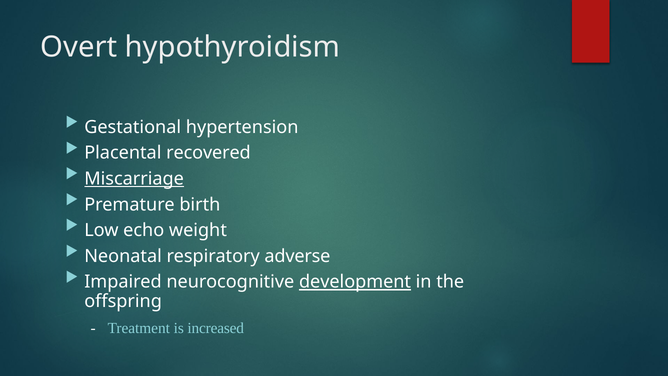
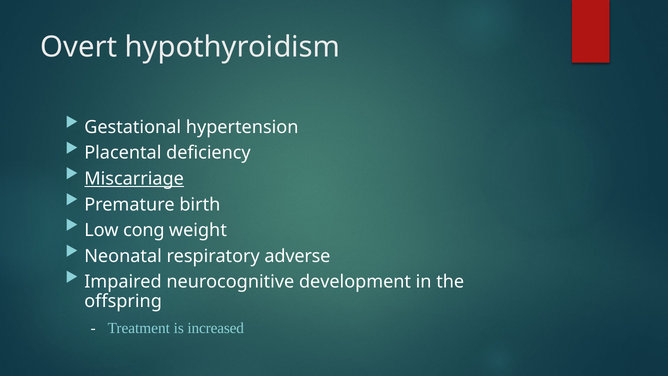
recovered: recovered -> deficiency (208, 153)
echo: echo -> cong (144, 230)
development underline: present -> none (355, 282)
